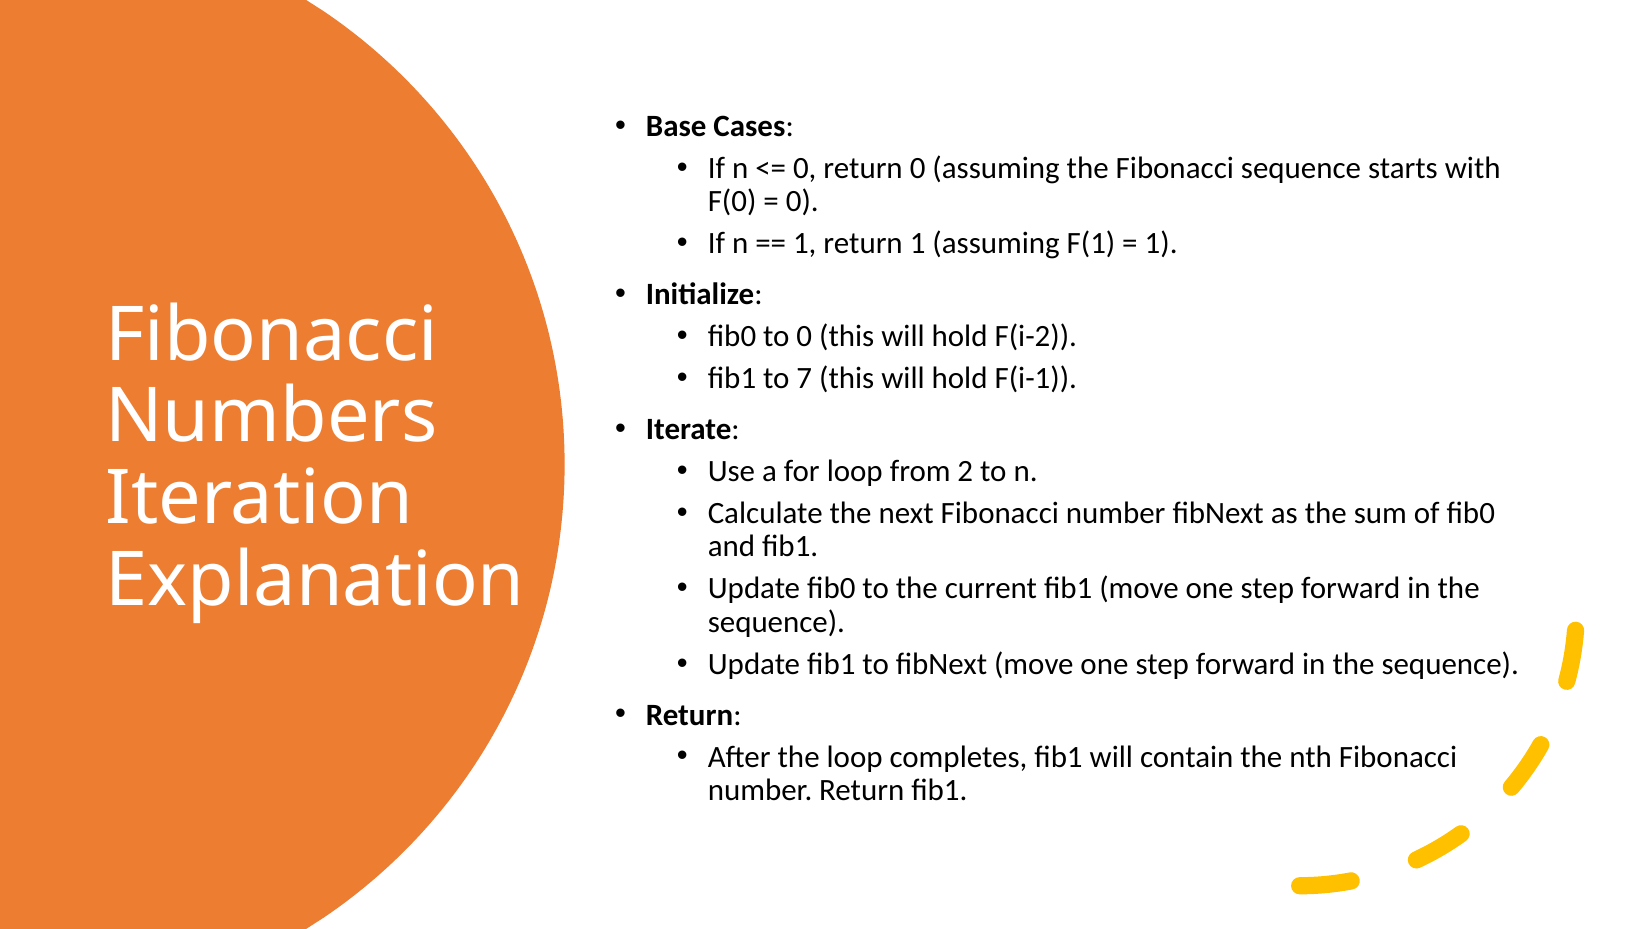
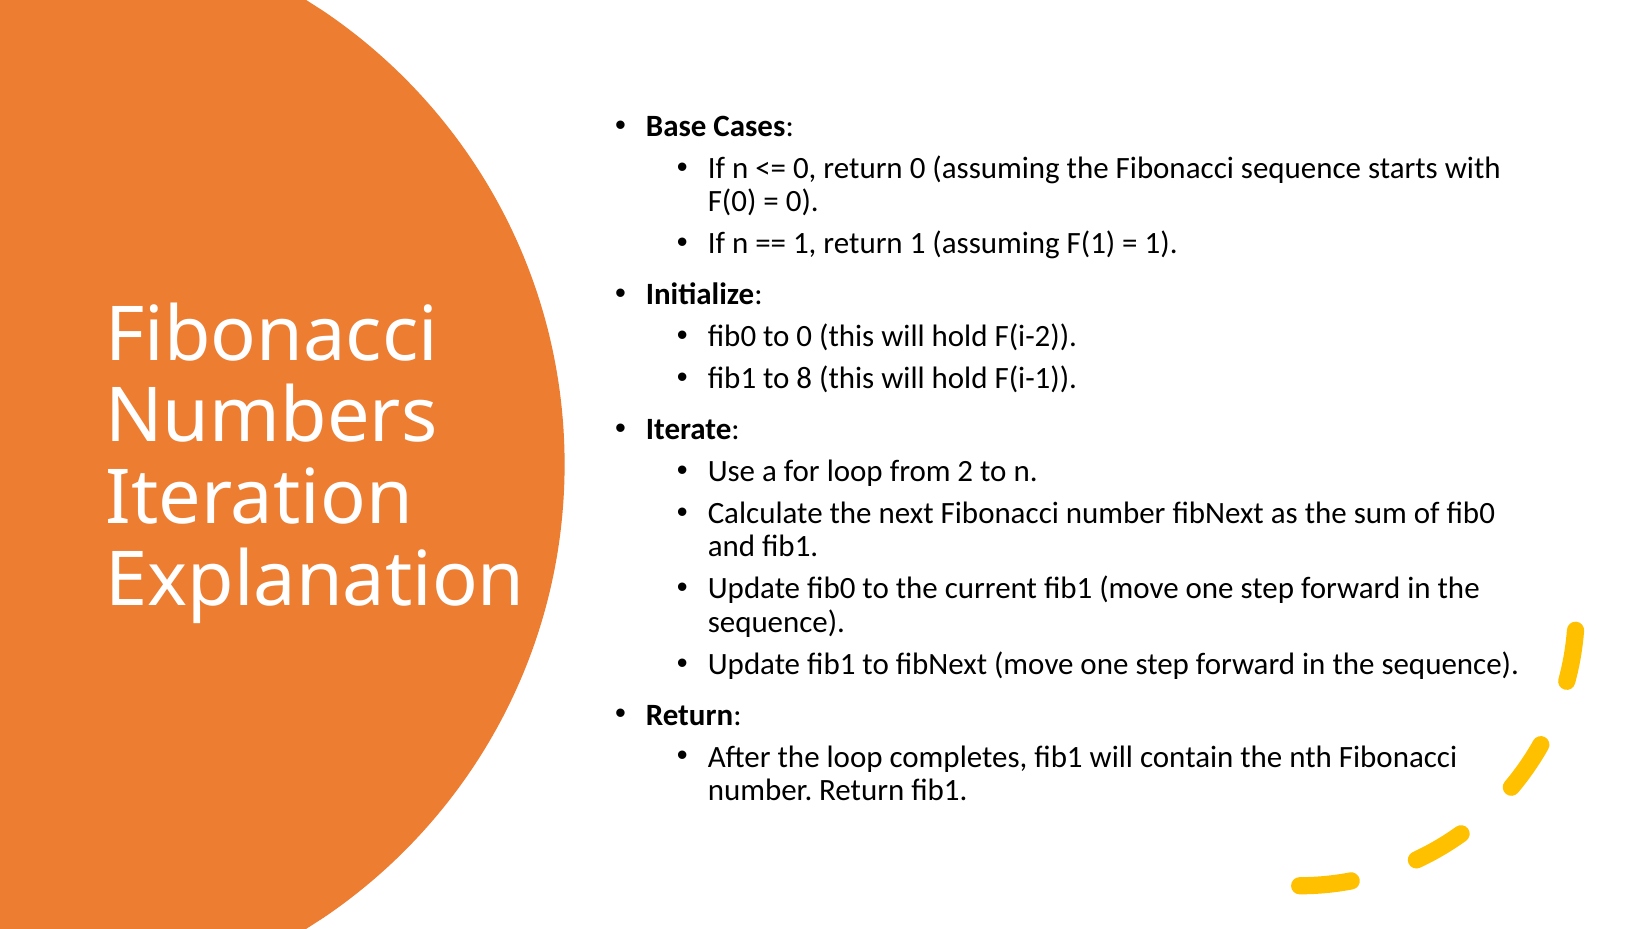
7: 7 -> 8 (804, 378)
